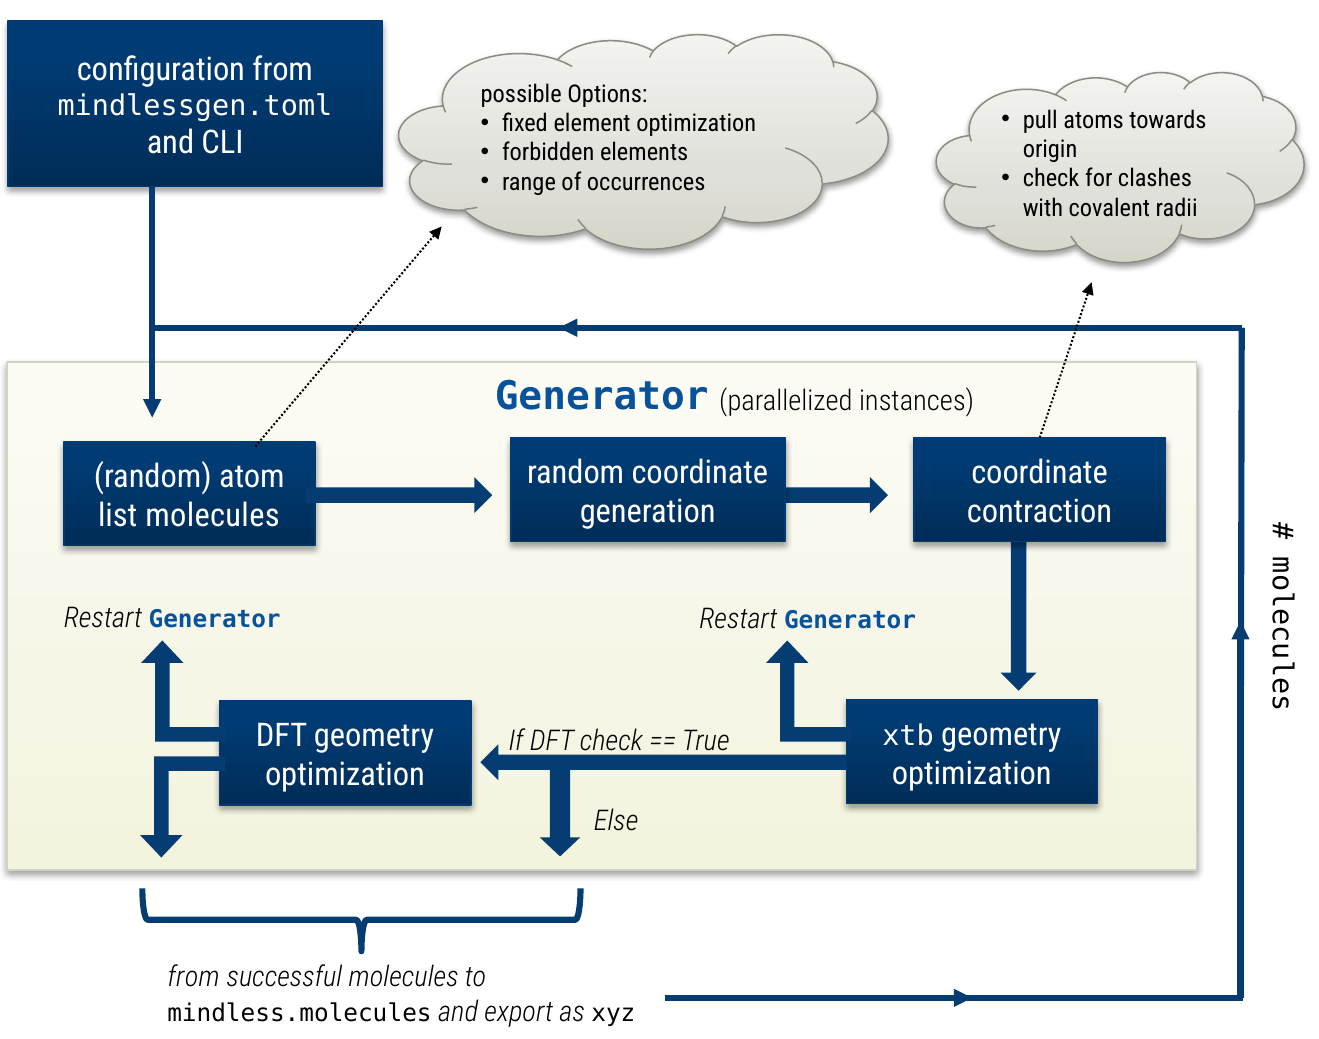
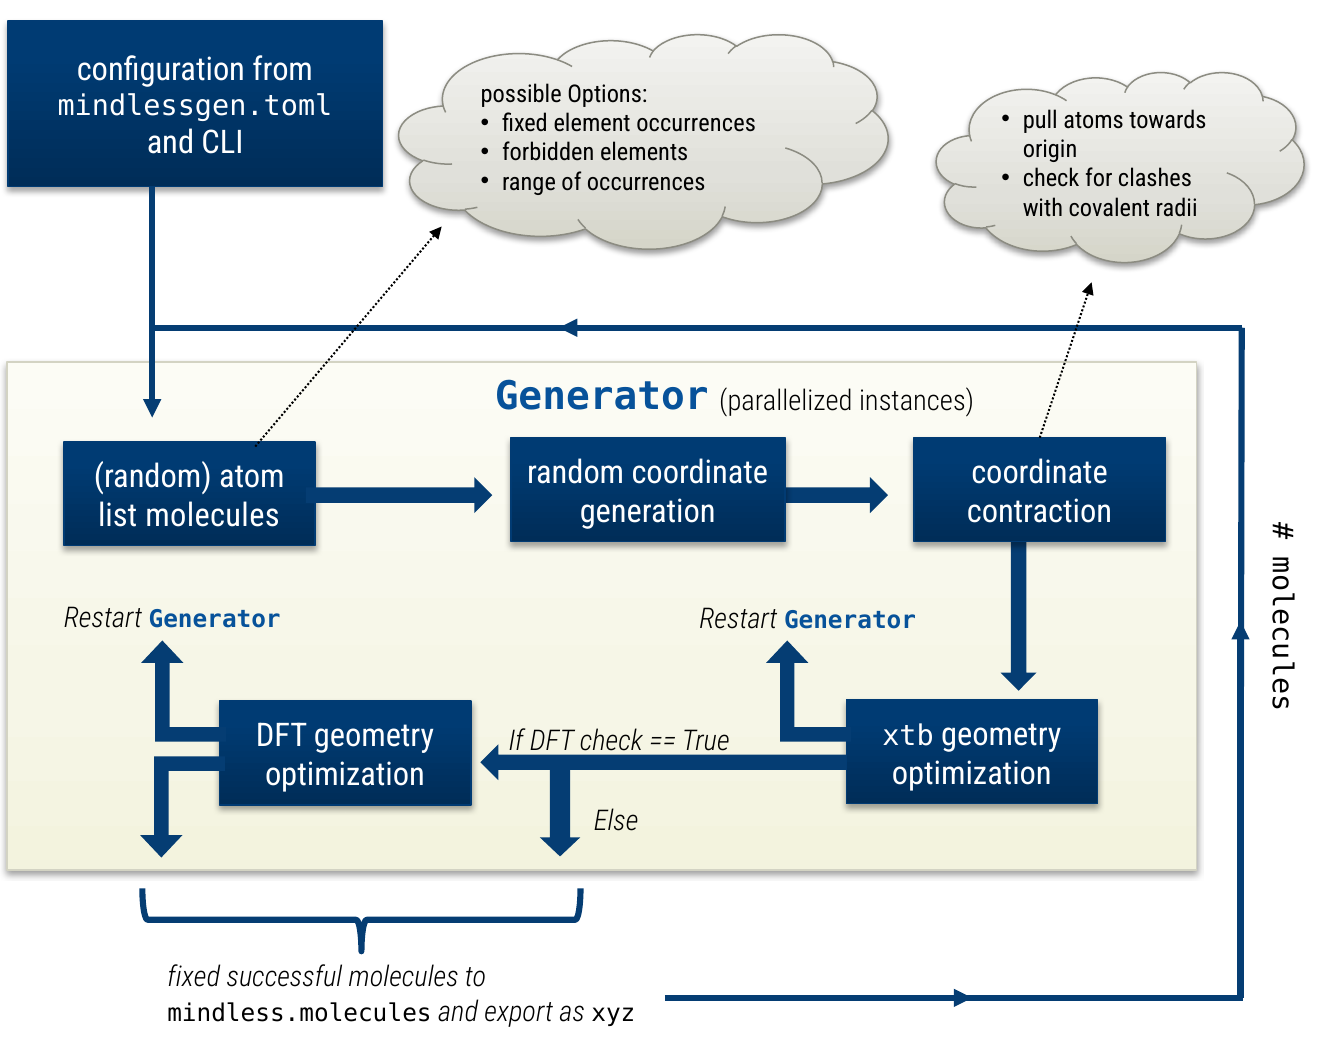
element optimization: optimization -> occurrences (696, 123)
from: from -> fixed (194, 977)
